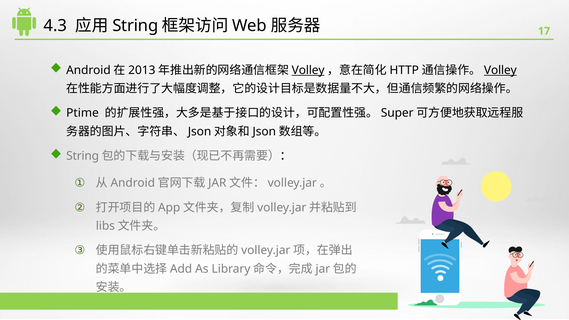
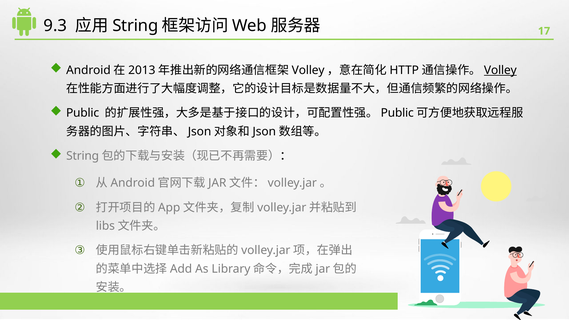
4.3: 4.3 -> 9.3 (55, 26)
Volley underline: present -> none (308, 70)
Ptime: Ptime -> Public (83, 113)
Super: Super -> Public (397, 113)
